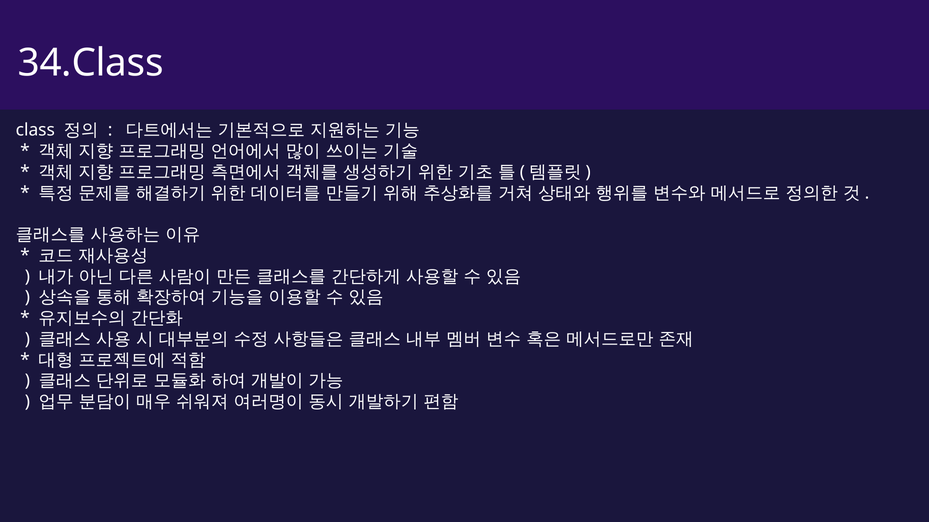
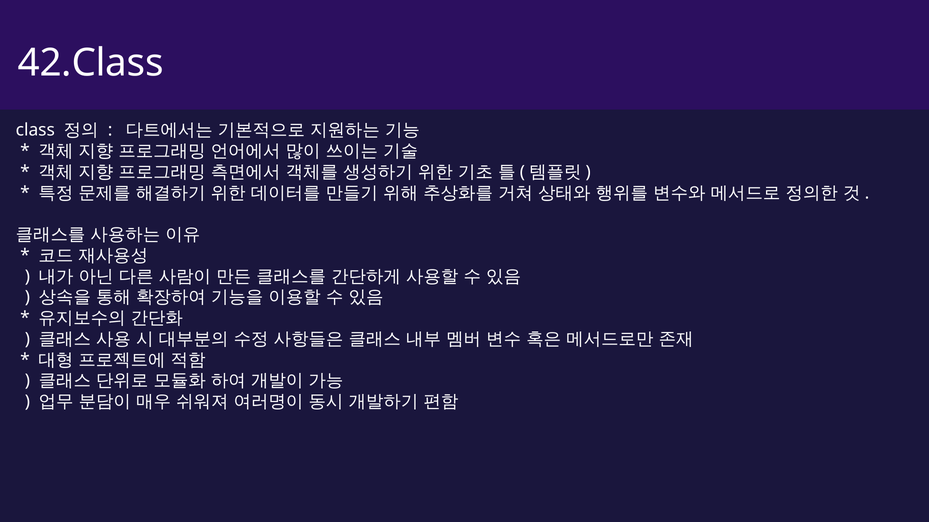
34.Class: 34.Class -> 42.Class (91, 63)
